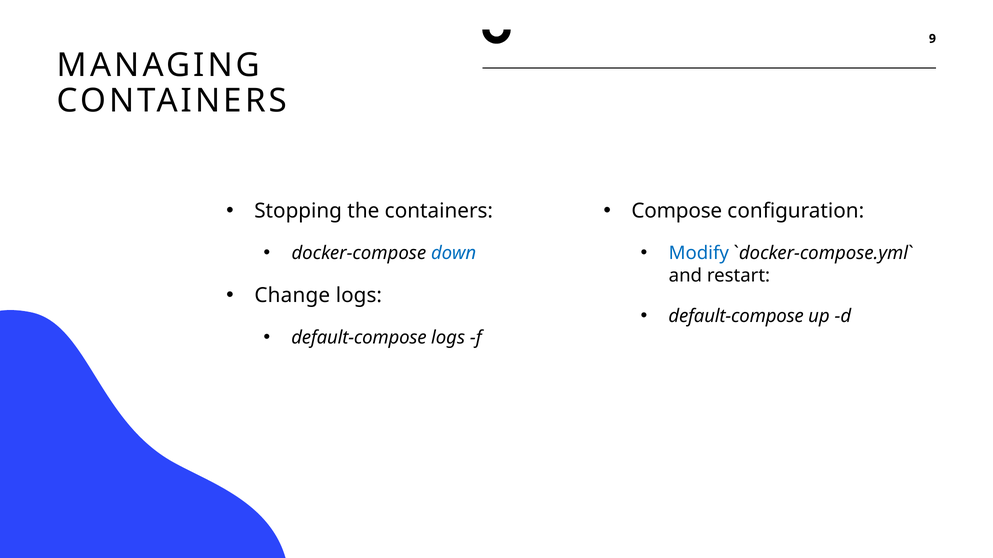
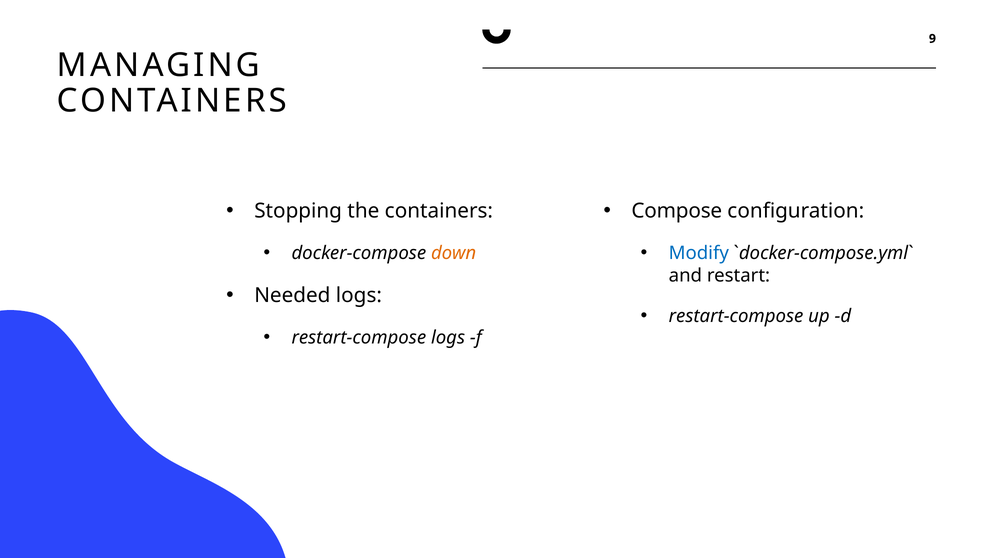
down colour: blue -> orange (454, 253)
Change: Change -> Needed (292, 296)
default-compose: default-compose -> restart-compose (736, 317)
default-compose: default-compose -> restart-compose (359, 338)
